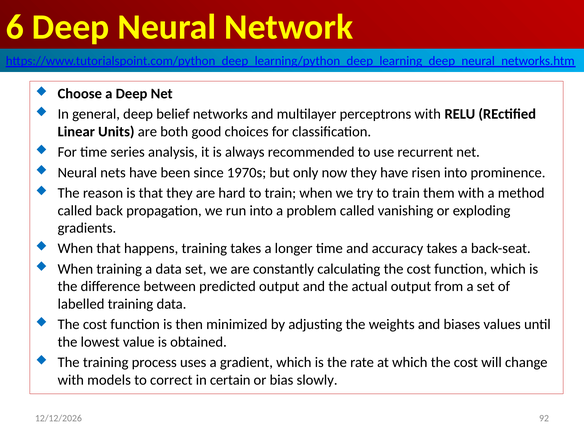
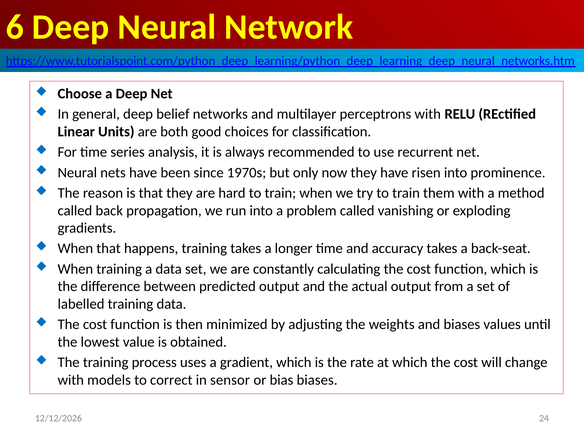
certain: certain -> sensor (230, 380)
bias slowly: slowly -> biases (317, 380)
92: 92 -> 24 (544, 418)
